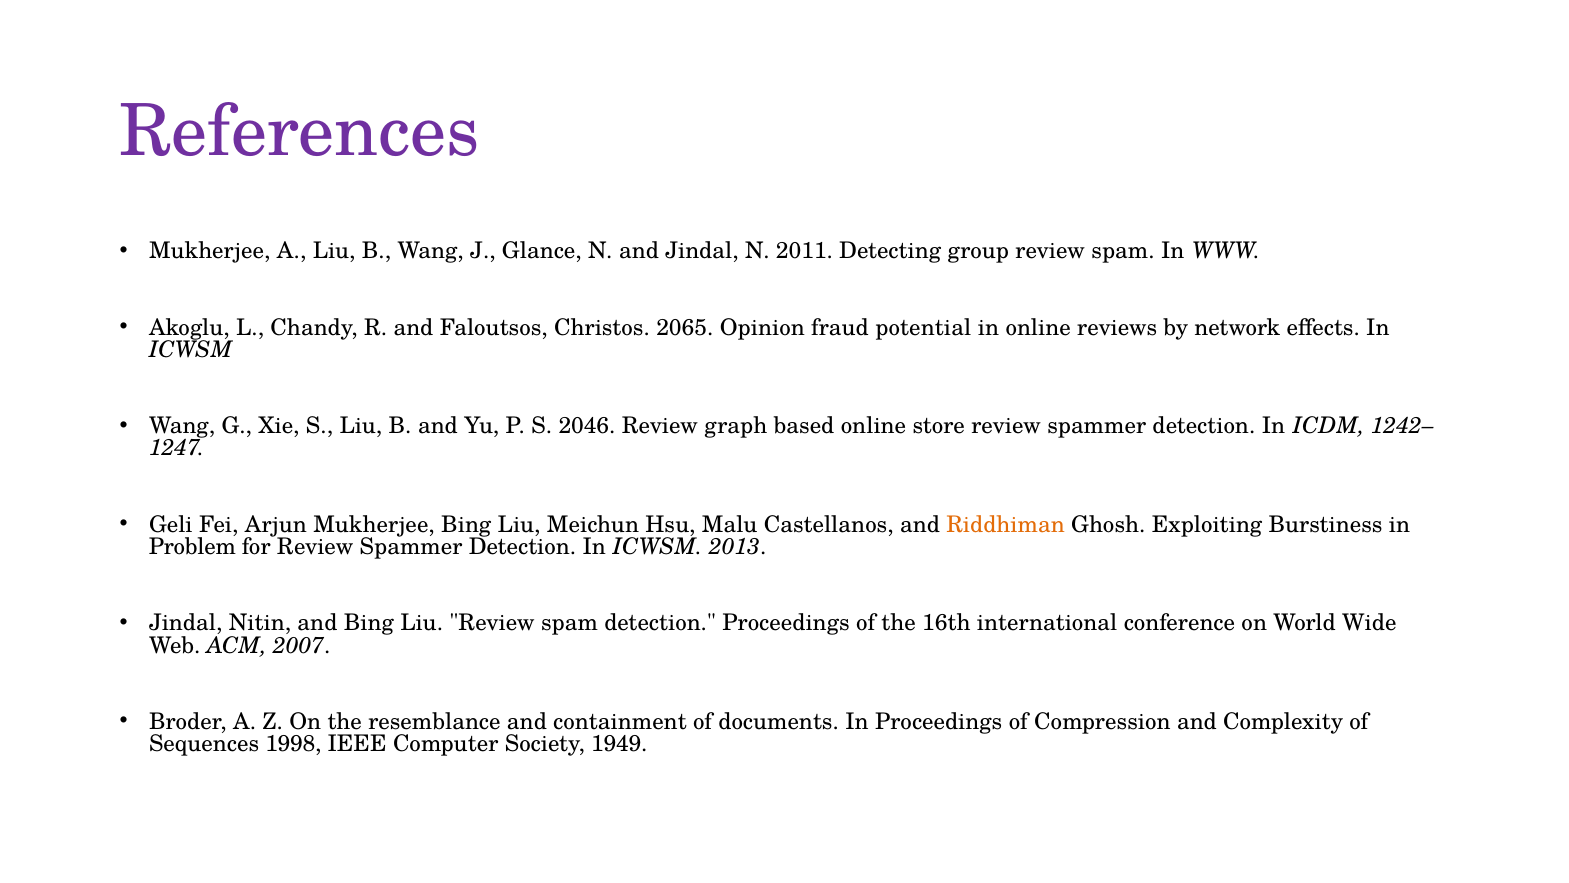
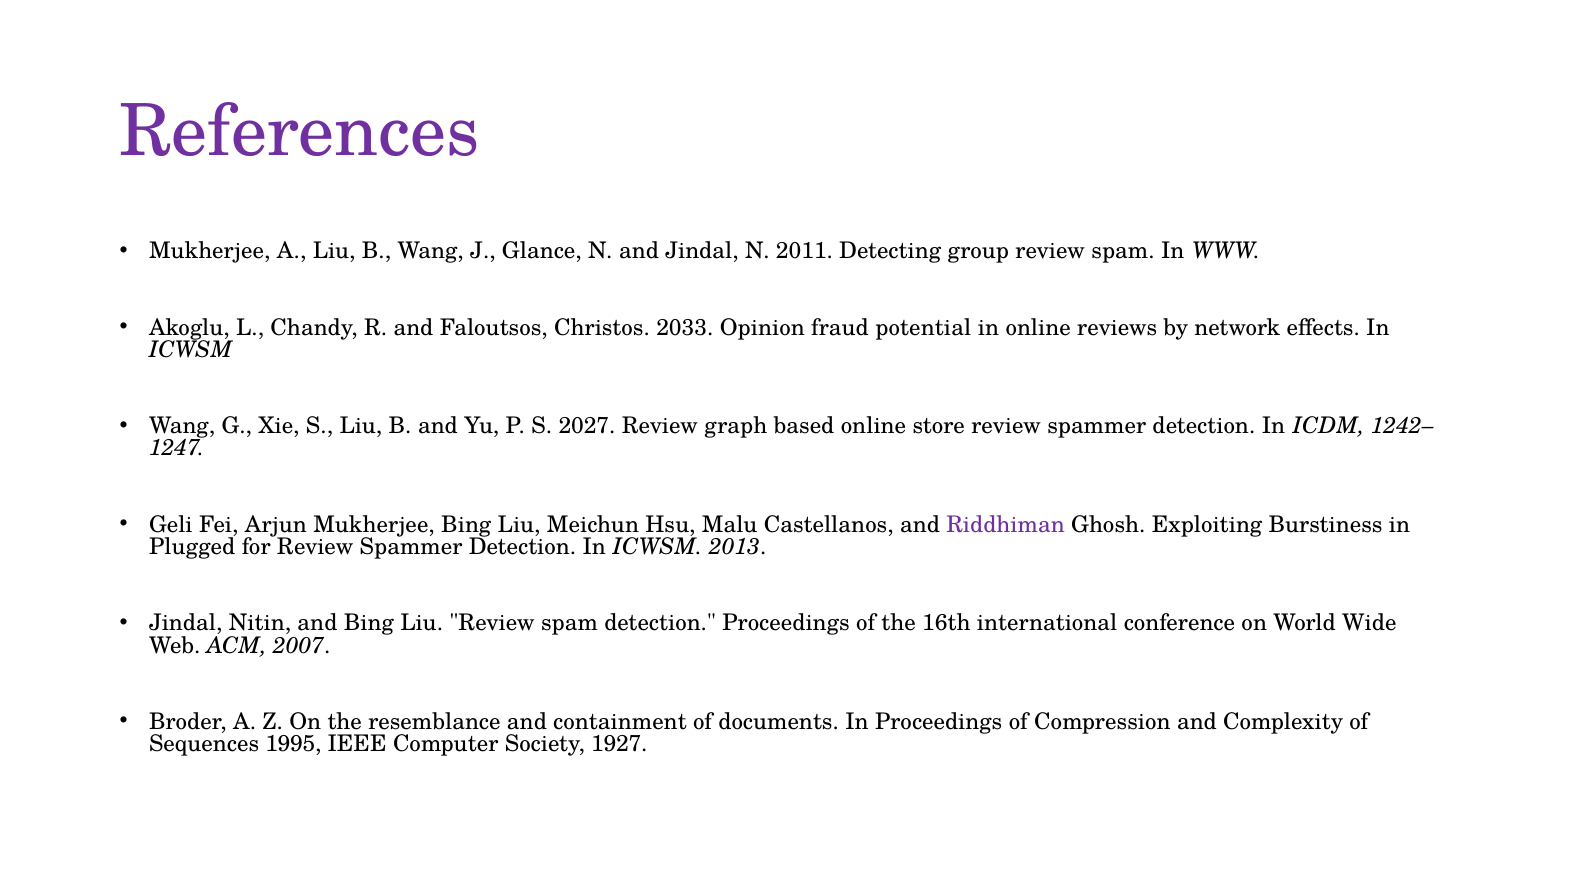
2065: 2065 -> 2033 (685, 327)
2046: 2046 -> 2027 (587, 426)
Riddhiman colour: orange -> purple (1006, 524)
Problem: Problem -> Plugged (192, 547)
1998: 1998 -> 1995 (293, 744)
1949: 1949 -> 1927 (619, 744)
